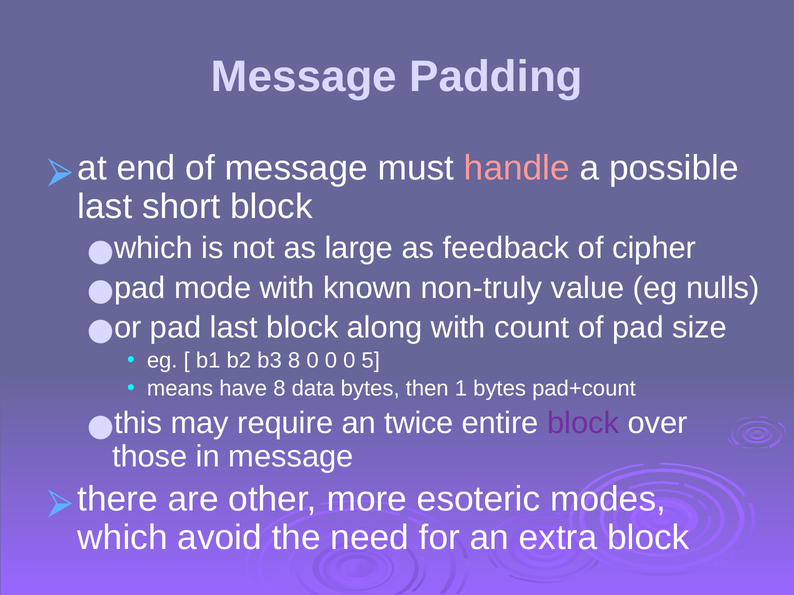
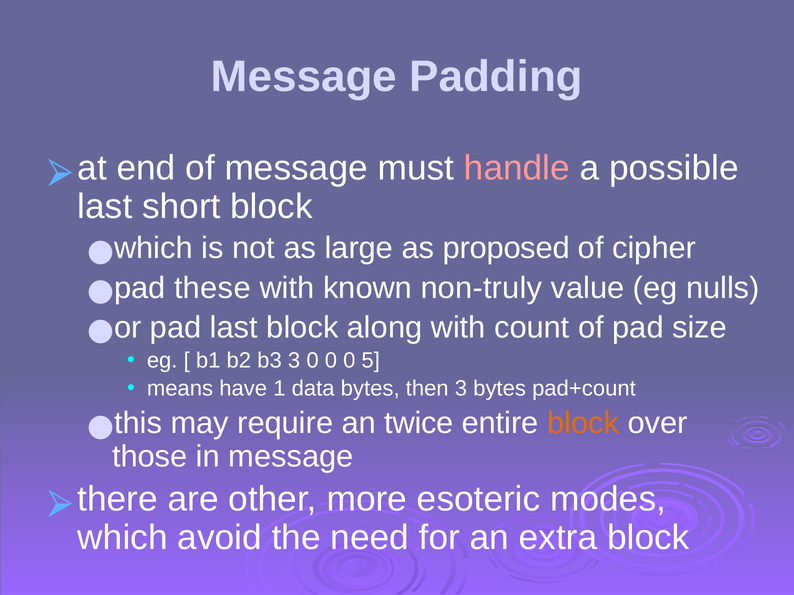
feedback: feedback -> proposed (506, 249)
mode: mode -> these (212, 288)
b3 8: 8 -> 3 (294, 361)
have 8: 8 -> 1 (279, 389)
then 1: 1 -> 3 (461, 389)
block colour: purple -> orange (583, 424)
